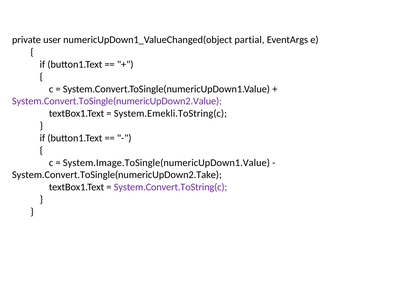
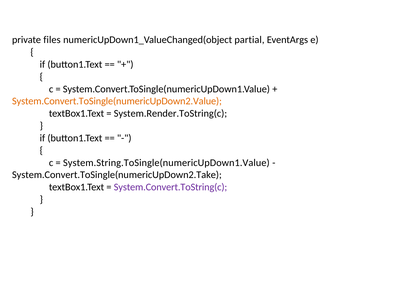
user: user -> files (52, 40)
System.Convert.ToSingle(numericUpDown2.Value colour: purple -> orange (117, 101)
System.Emekli.ToString(c: System.Emekli.ToString(c -> System.Render.ToString(c (170, 113)
System.Image.ToSingle(numericUpDown1.Value: System.Image.ToSingle(numericUpDown1.Value -> System.String.ToSingle(numericUpDown1.Value (166, 163)
